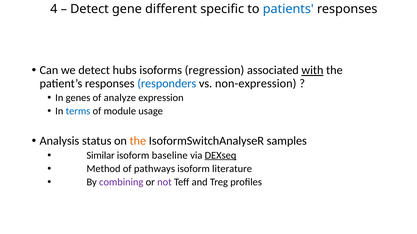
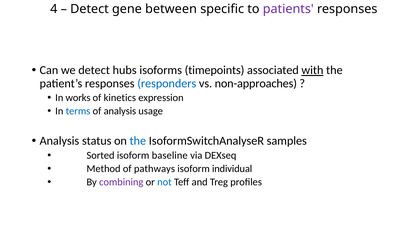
different: different -> between (171, 9)
patients colour: blue -> purple (288, 9)
regression: regression -> timepoints (215, 70)
non-expression: non-expression -> non-approaches (256, 84)
genes: genes -> works (78, 98)
analyze: analyze -> kinetics (120, 98)
of module: module -> analysis (120, 111)
the colour: orange -> blue (138, 141)
Similar: Similar -> Sorted (101, 156)
DEXseq underline: present -> none (221, 156)
literature: literature -> individual (232, 169)
not colour: purple -> blue (164, 183)
